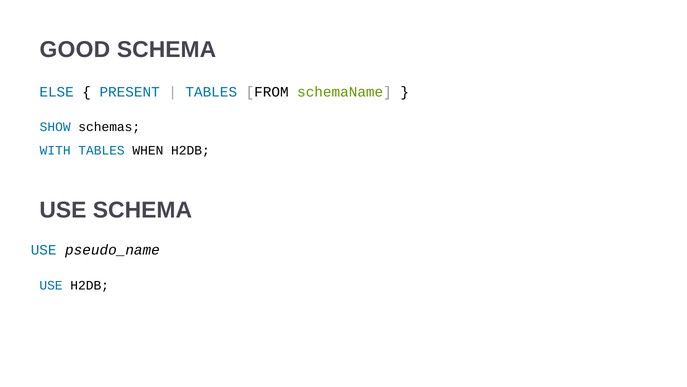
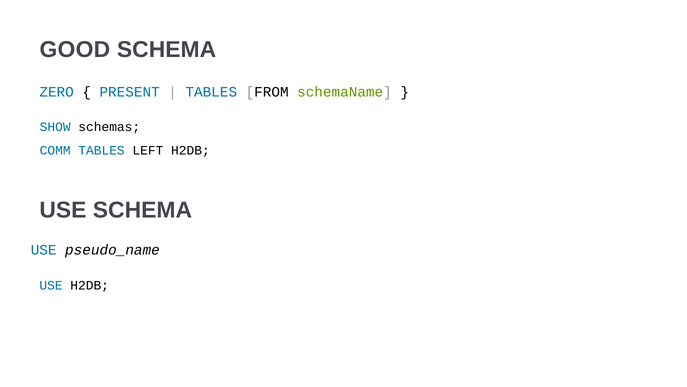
ELSE: ELSE -> ZERO (57, 92)
WITH: WITH -> COMM (55, 150)
WHEN: WHEN -> LEFT (148, 150)
